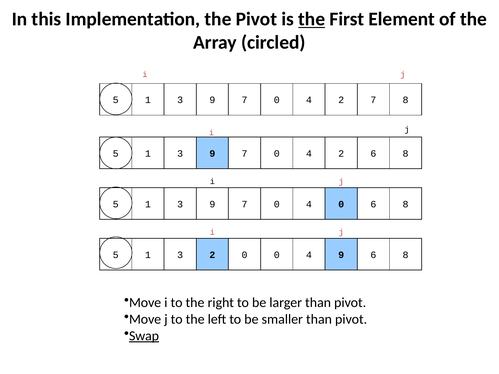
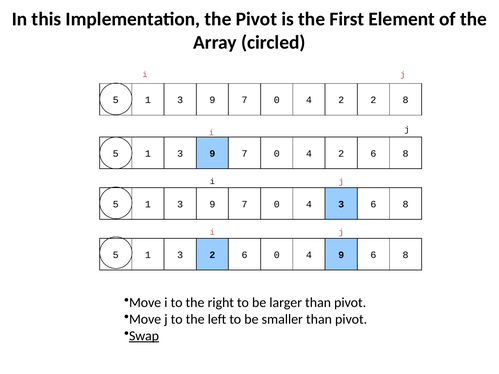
the underline: present -> none (312, 19)
2 7: 7 -> 2 (373, 100)
4 0: 0 -> 3 (341, 204)
3 2 0: 0 -> 6 (245, 255)
